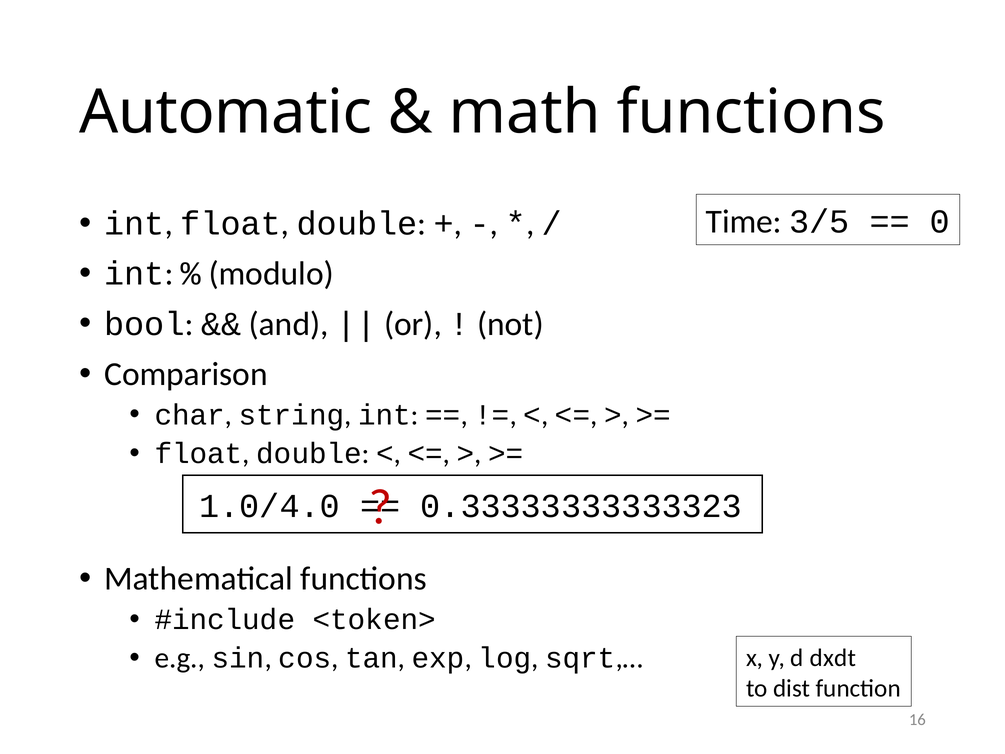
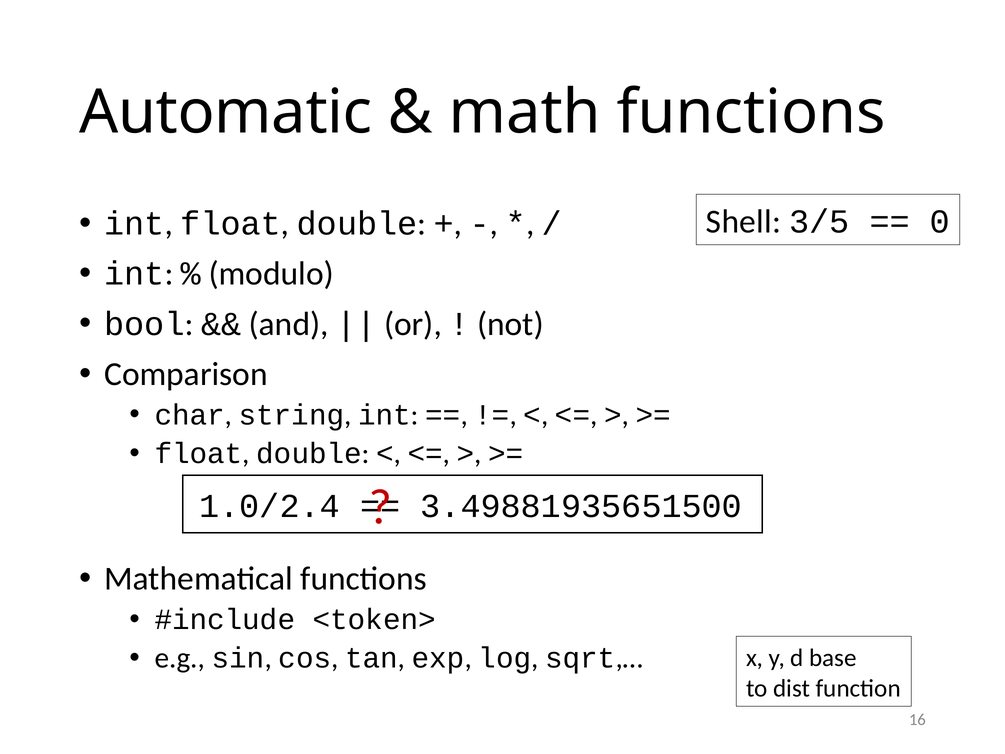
Time: Time -> Shell (744, 222)
1.0/4.0: 1.0/4.0 -> 1.0/2.4 (270, 506)
0.33333333333323: 0.33333333333323 -> 3.49881935651500 (581, 506)
dxdt: dxdt -> base (833, 658)
